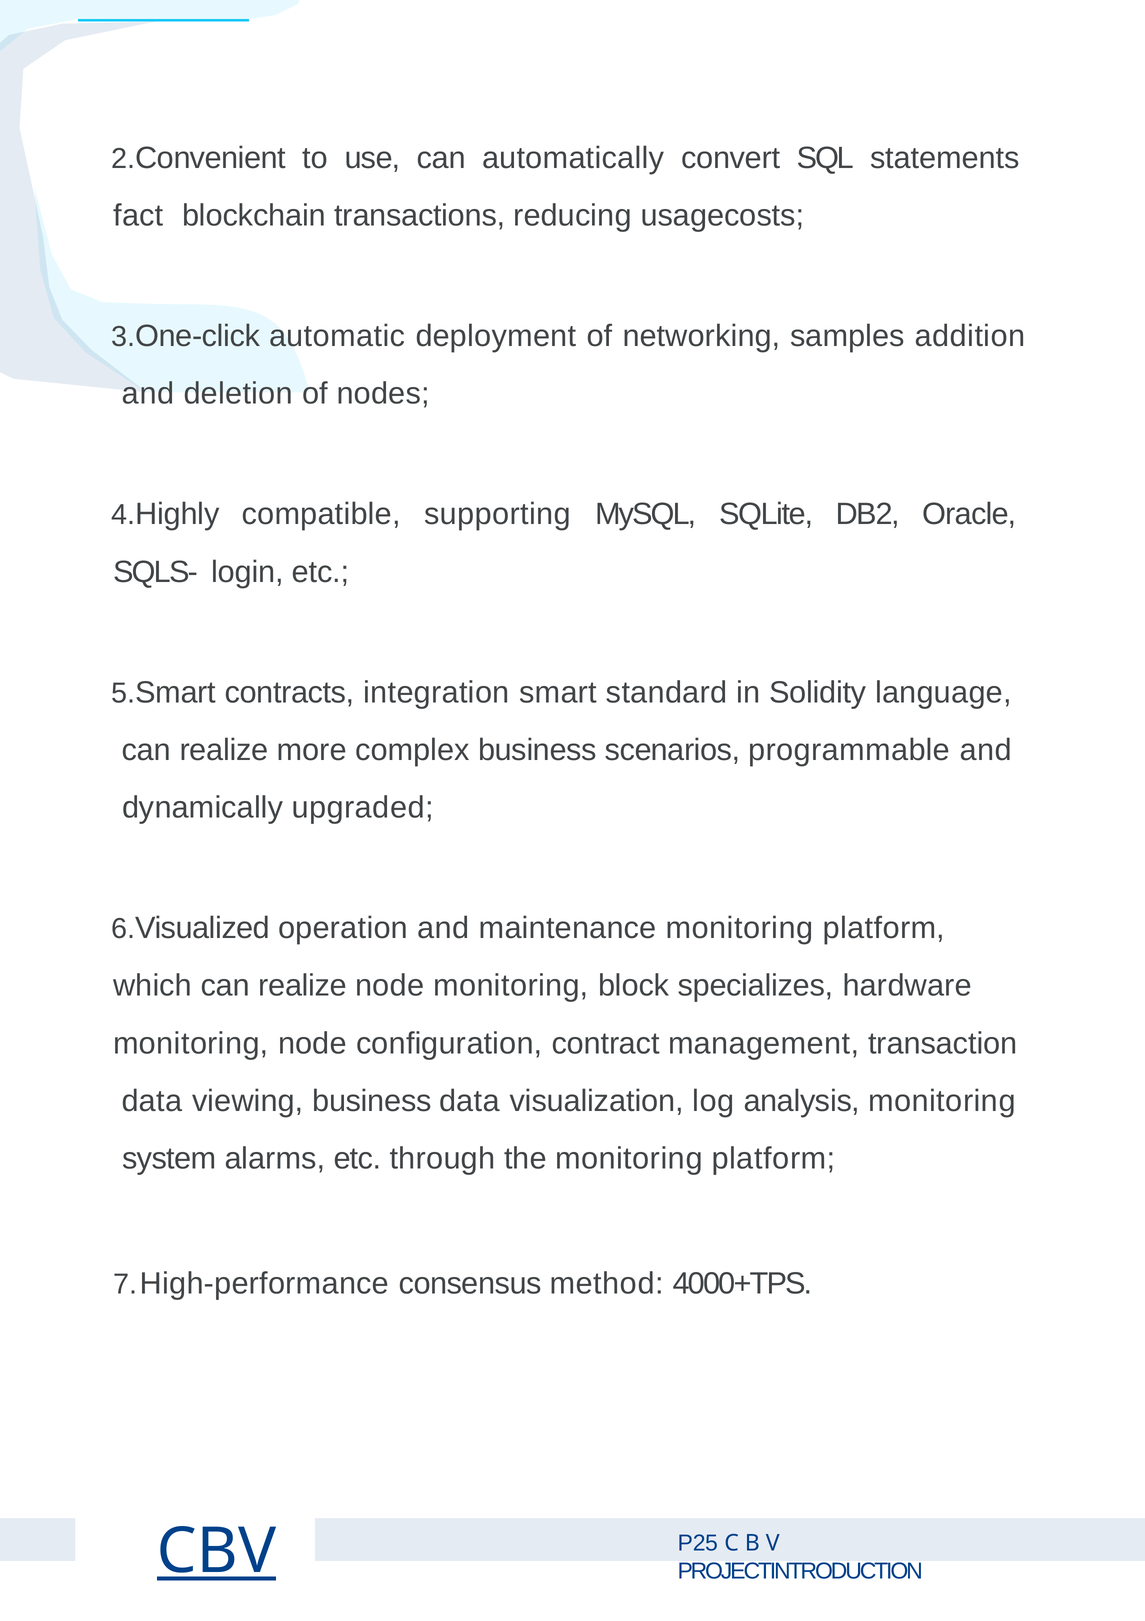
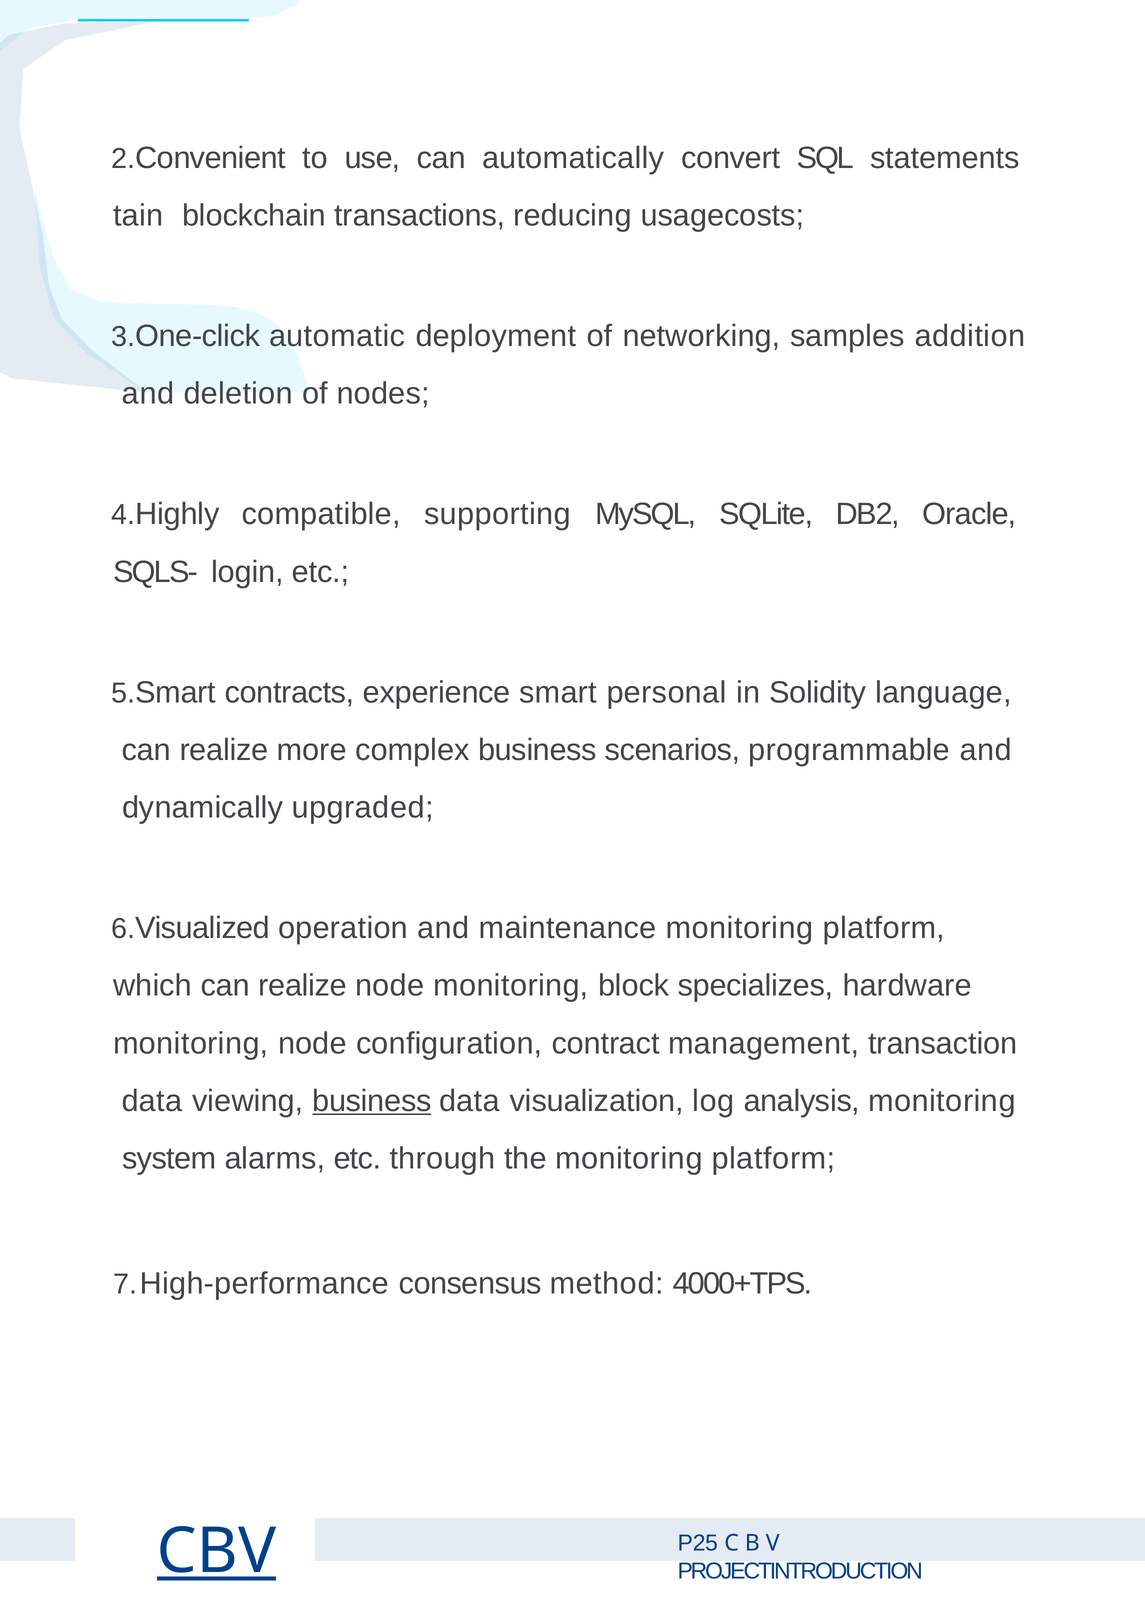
fact: fact -> tain (138, 215)
integration: integration -> experience (437, 692)
standard: standard -> personal (667, 692)
business underline: none -> present (372, 1101)
